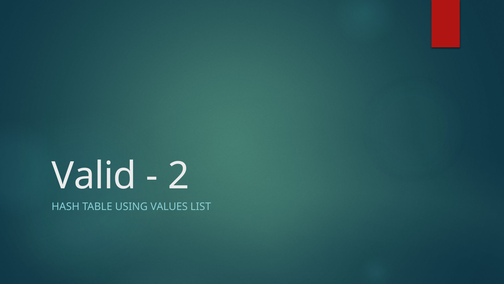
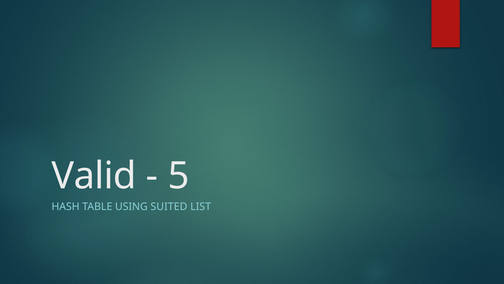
2: 2 -> 5 (179, 176)
VALUES: VALUES -> SUITED (169, 206)
